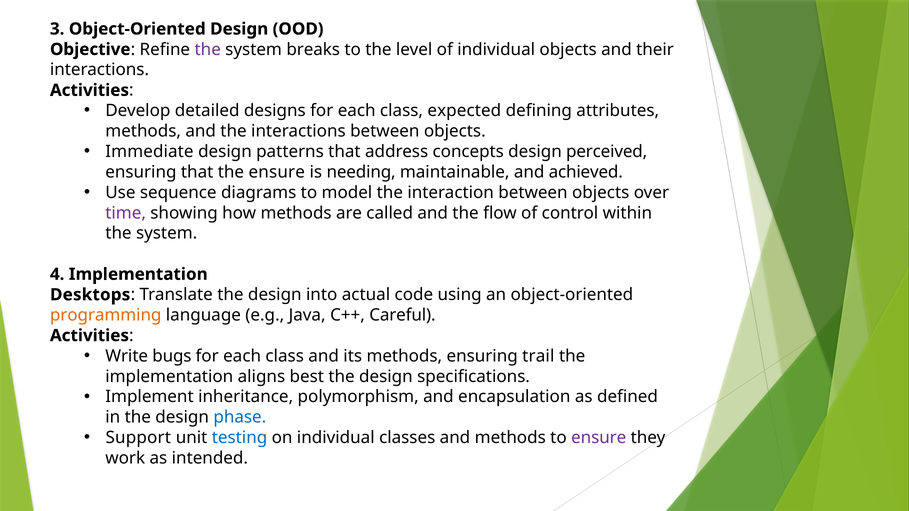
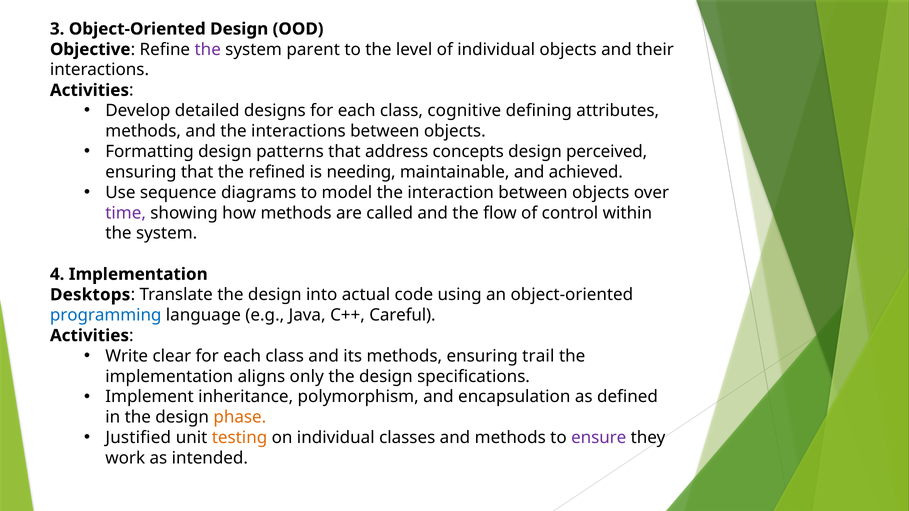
breaks: breaks -> parent (313, 49)
expected: expected -> cognitive (464, 111)
Immediate: Immediate -> Formatting (150, 152)
the ensure: ensure -> refined (277, 172)
programming colour: orange -> blue (106, 315)
bugs: bugs -> clear (172, 356)
best: best -> only (307, 377)
phase colour: blue -> orange (240, 418)
Support: Support -> Justified (138, 438)
testing colour: blue -> orange (240, 438)
